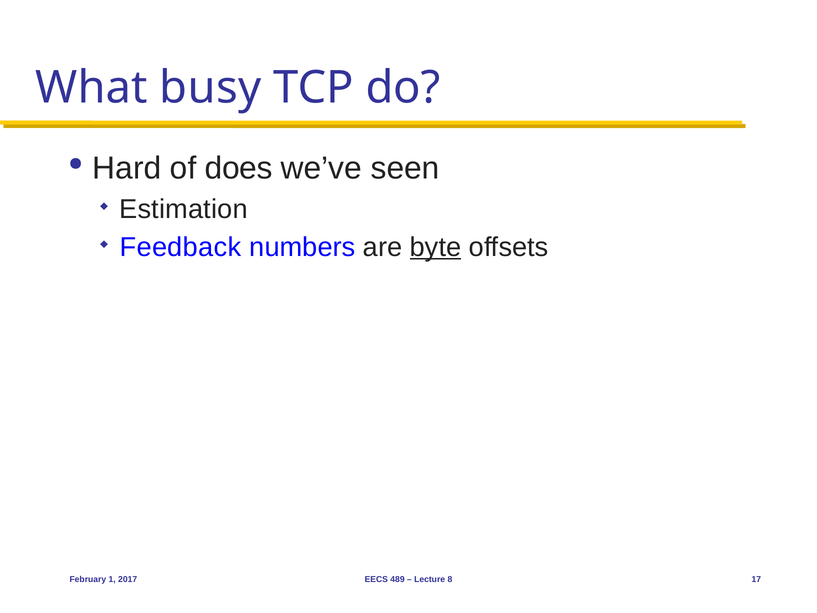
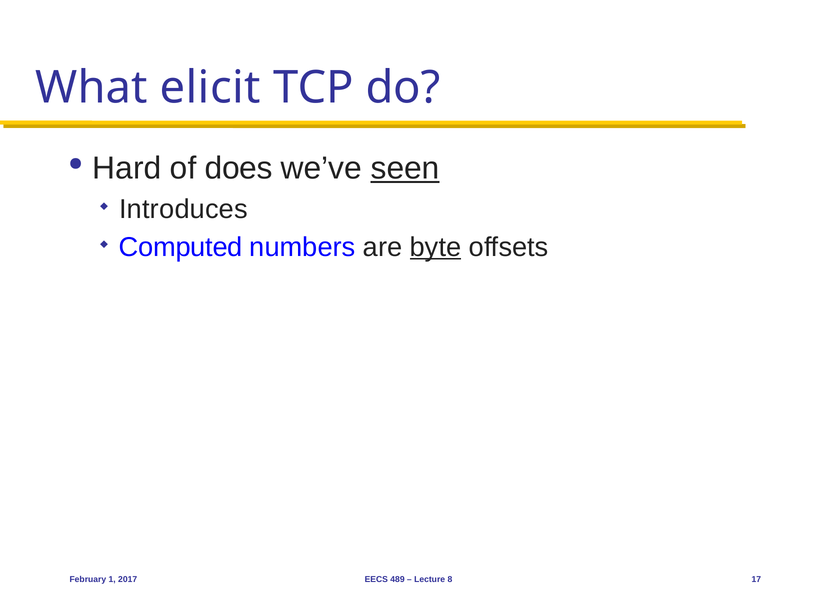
busy: busy -> elicit (210, 88)
seen underline: none -> present (405, 168)
Estimation: Estimation -> Introduces (184, 209)
Feedback: Feedback -> Computed (181, 247)
